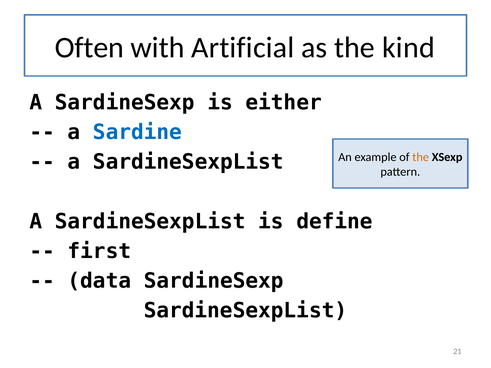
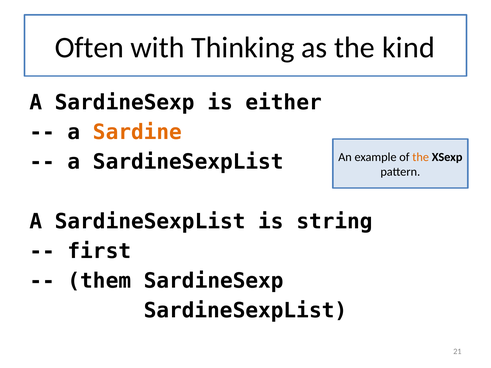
Artificial: Artificial -> Thinking (243, 48)
Sardine colour: blue -> orange (138, 132)
define: define -> string (335, 222)
data: data -> them (99, 281)
